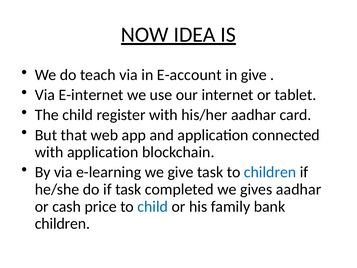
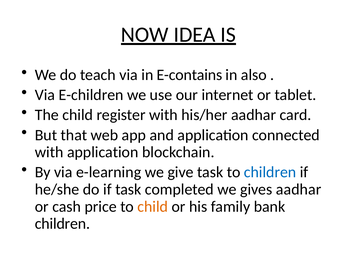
E-account: E-account -> E-contains (189, 75)
in give: give -> also (254, 75)
E-internet: E-internet -> E-children (91, 95)
child colour: blue -> orange (153, 206)
